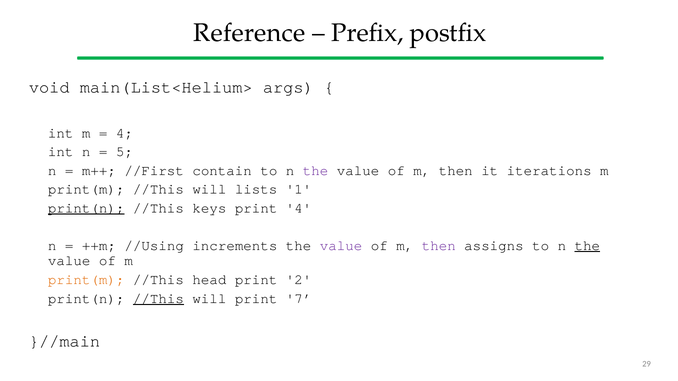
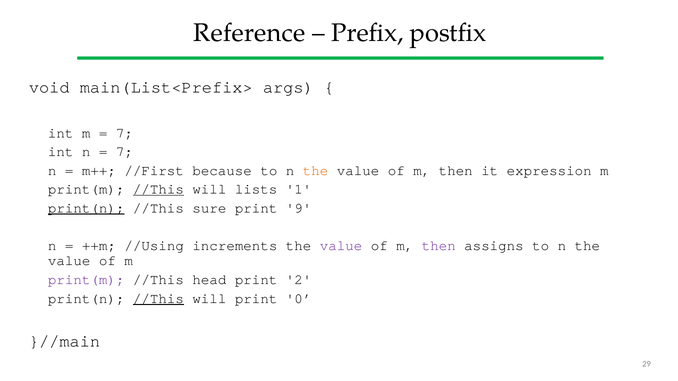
main(List<Helium>: main(List<Helium> -> main(List<Prefix> (166, 87)
4: 4 -> 7 (124, 133)
5: 5 -> 7 (124, 152)
contain: contain -> because (222, 171)
the colour: purple -> orange (316, 171)
iterations: iterations -> expression (549, 171)
//This underline: none -> present (158, 189)
keys: keys -> sure (209, 208)
print 4: 4 -> 9 (299, 208)
the underline: present -> none (587, 246)
print(m colour: orange -> purple (86, 280)
7: 7 -> 0 (299, 299)
